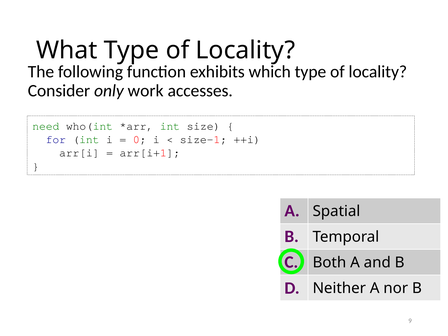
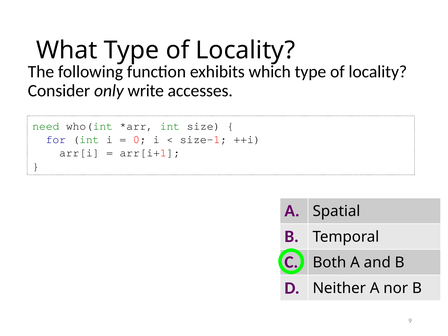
work: work -> write (146, 91)
